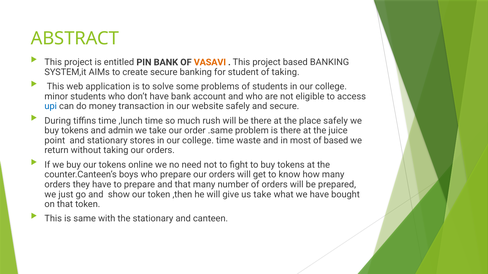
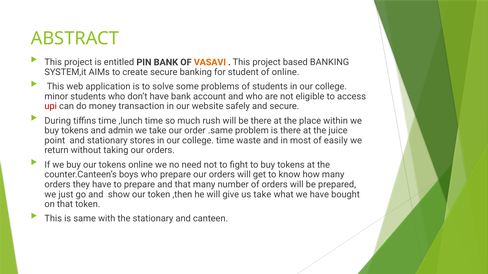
of taking: taking -> online (286, 72)
upi colour: blue -> red (51, 106)
place safely: safely -> within (336, 121)
of based: based -> easily (336, 141)
